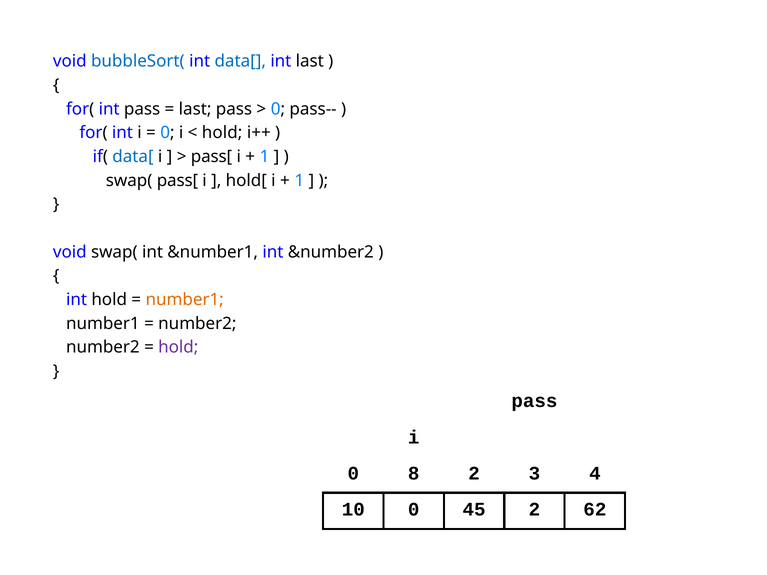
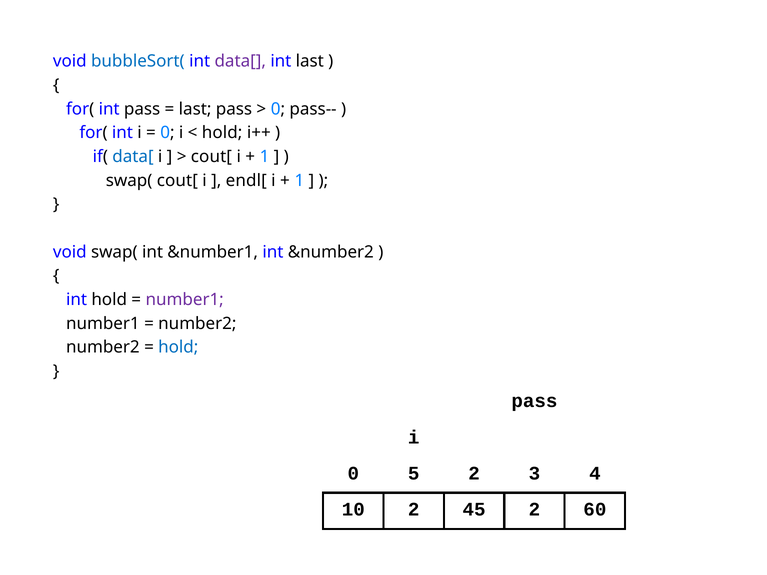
data[ colour: blue -> purple (240, 61)
pass[: pass[ -> cout[ (211, 157)
swap( pass[: pass[ -> cout[ (177, 181)
hold[: hold[ -> endl[ (246, 181)
number1 colour: orange -> purple (185, 300)
hold colour: purple -> blue (178, 348)
8: 8 -> 5 (414, 474)
10 0: 0 -> 2 (414, 510)
62: 62 -> 60 (595, 510)
